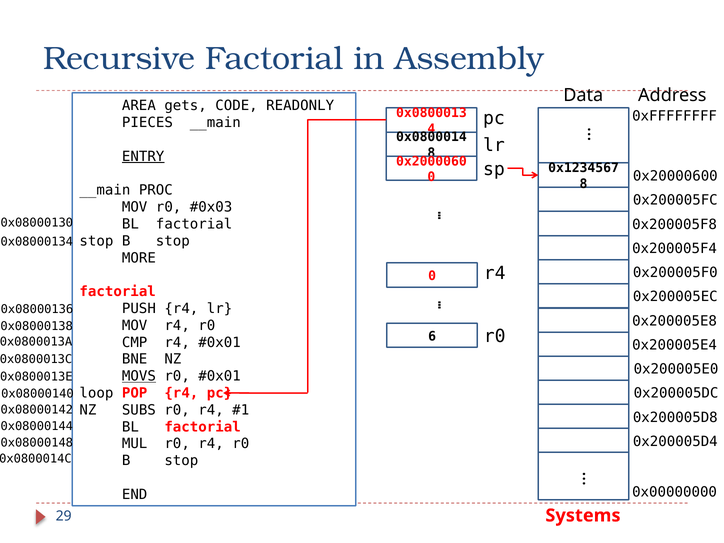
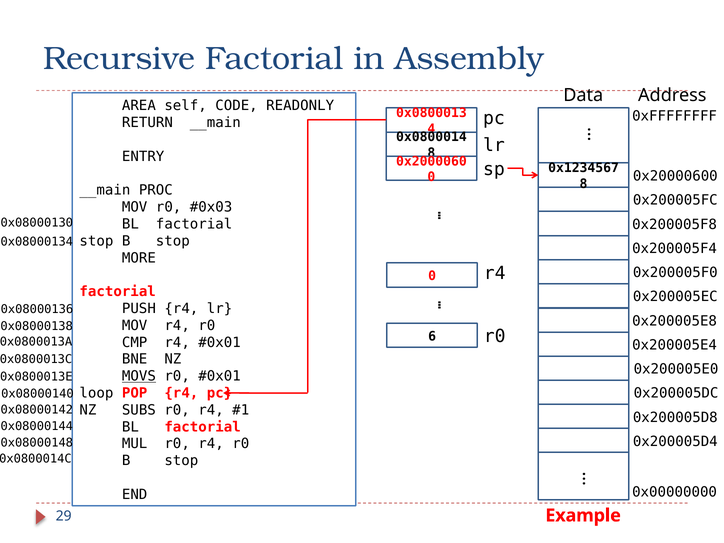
gets: gets -> self (186, 106)
PIECES: PIECES -> RETURN (147, 123)
ENTRY underline: present -> none (143, 156)
Systems: Systems -> Example (583, 516)
